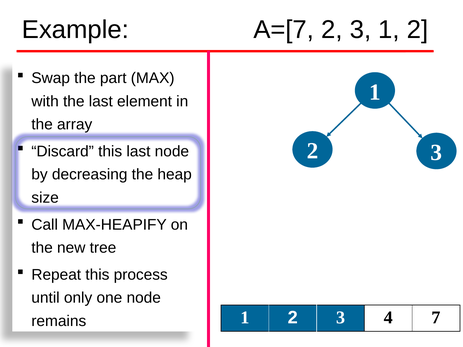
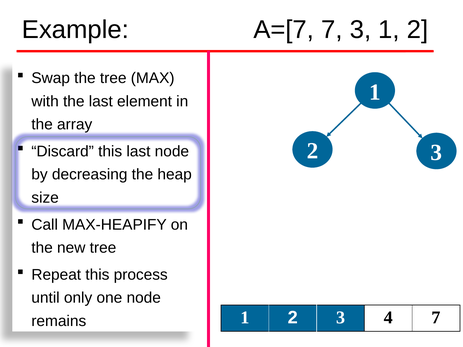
A=[7 2: 2 -> 7 (332, 30)
the part: part -> tree (113, 78)
